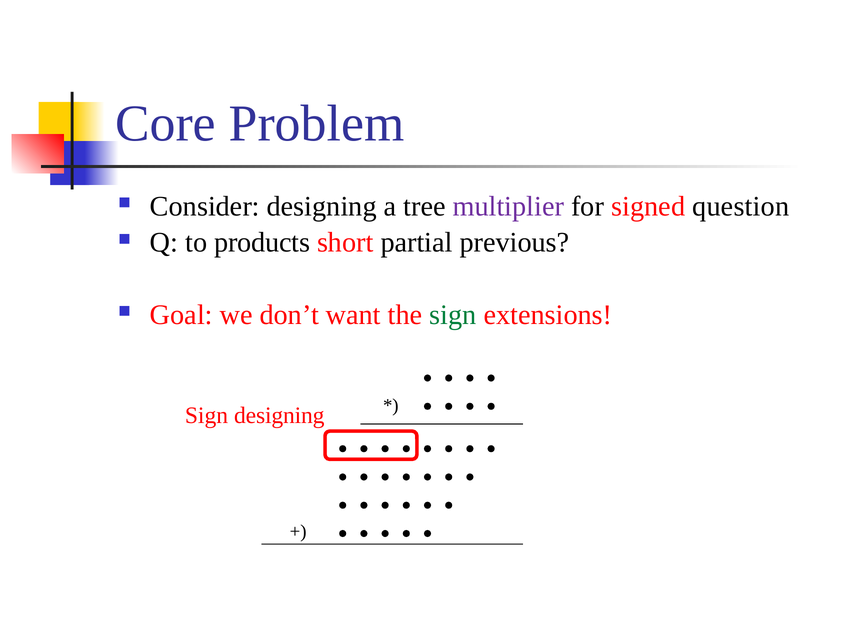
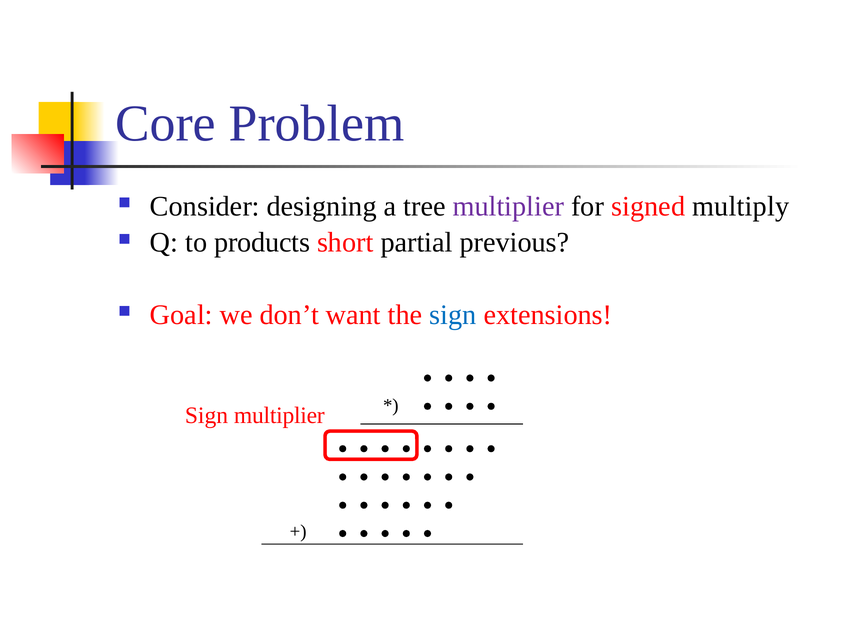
question: question -> multiply (741, 206)
sign colour: green -> blue (453, 315)
Sign designing: designing -> multiplier (279, 416)
